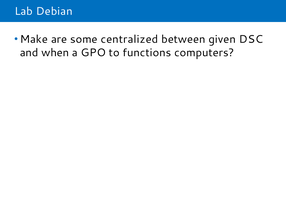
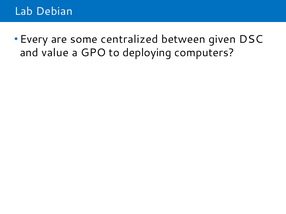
Make: Make -> Every (34, 39)
when: when -> value (55, 53)
functions: functions -> deploying (147, 53)
